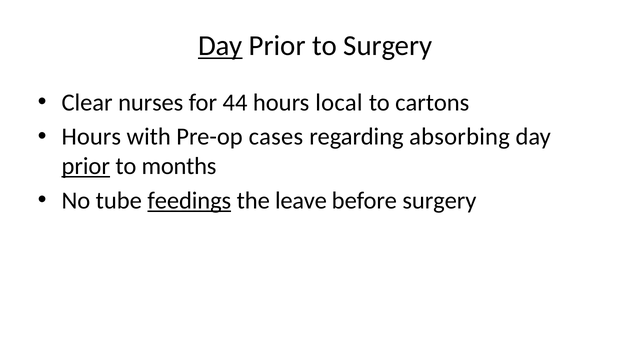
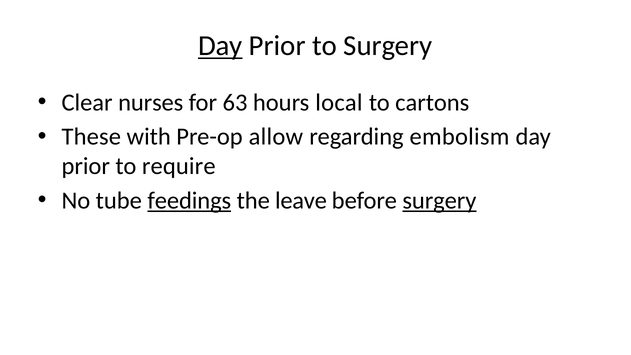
44: 44 -> 63 (235, 102)
Hours: Hours -> These (91, 137)
cases: cases -> allow (276, 137)
absorbing: absorbing -> embolism (459, 137)
prior underline: present -> none (86, 166)
months: months -> require (179, 166)
surgery underline: none -> present (439, 201)
